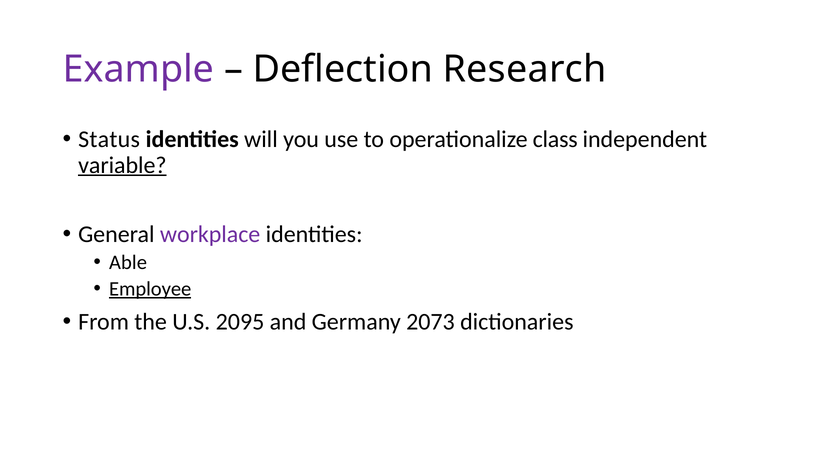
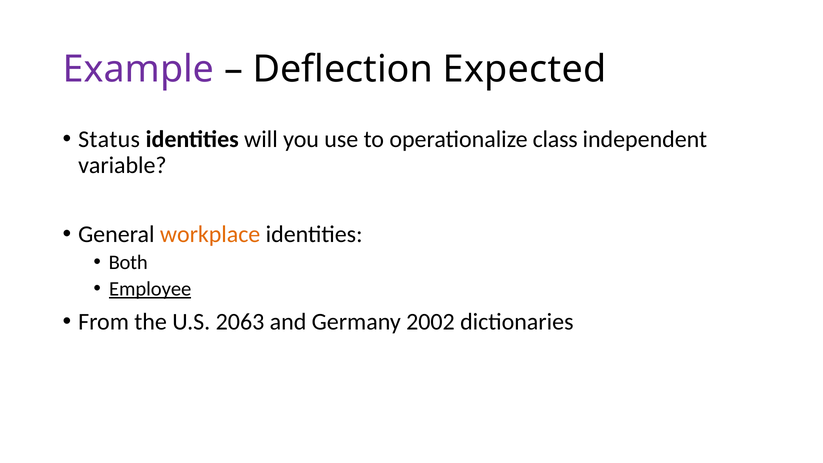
Research: Research -> Expected (525, 69)
variable underline: present -> none (122, 165)
workplace colour: purple -> orange (210, 234)
Able: Able -> Both (128, 262)
2095: 2095 -> 2063 (240, 322)
2073: 2073 -> 2002 (430, 322)
